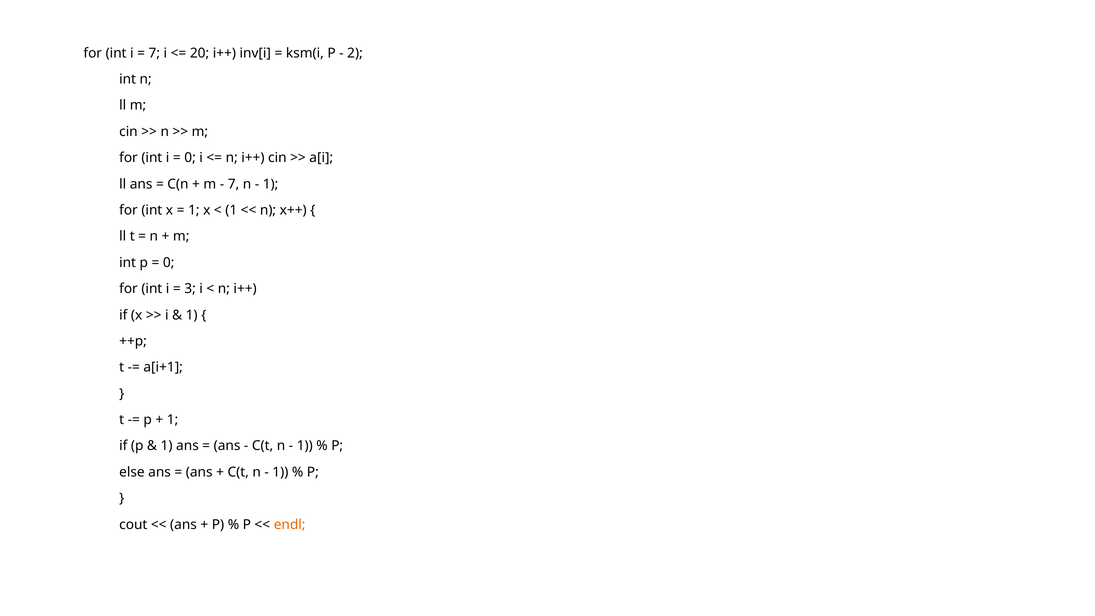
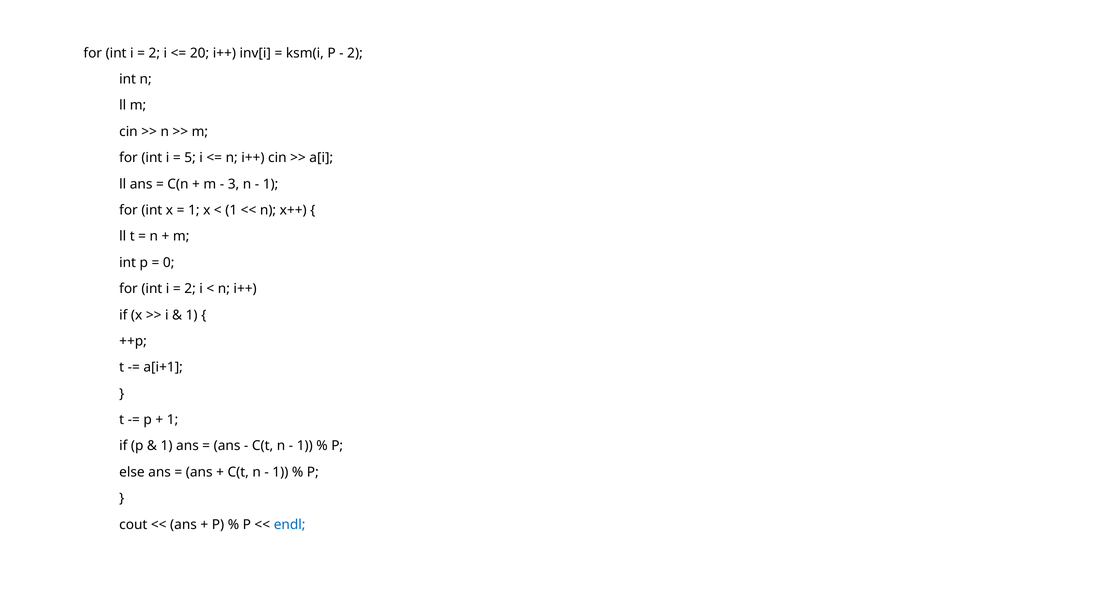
7: 7 -> 2 (154, 53)
0: 0 -> 5 (190, 158)
7: 7 -> 3 (234, 184)
3: 3 -> 2 (190, 289)
endl colour: orange -> blue (290, 524)
